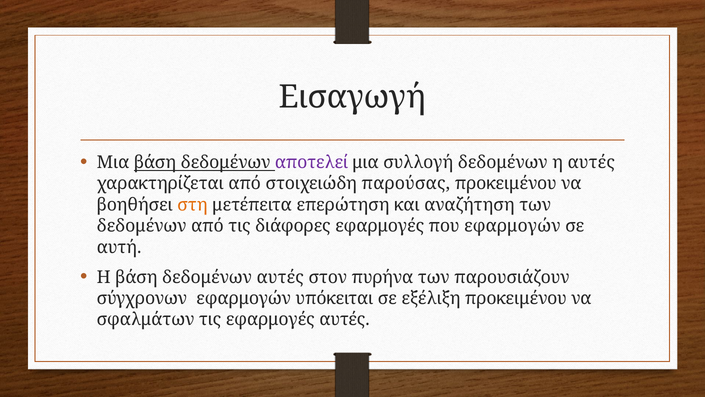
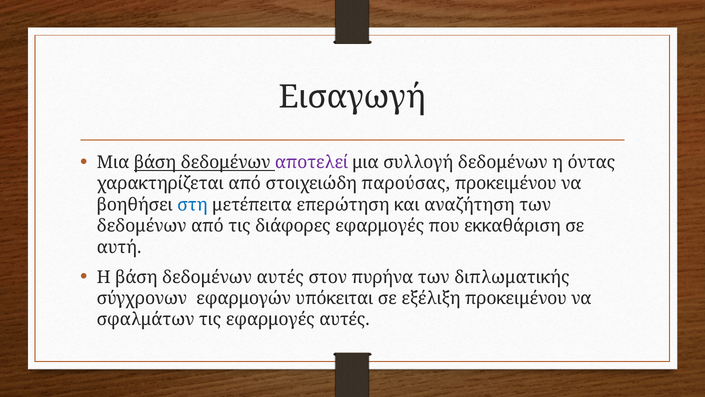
η αυτές: αυτές -> όντας (591, 162)
στη colour: orange -> blue (192, 205)
που εφαρμογών: εφαρμογών -> εκκαθάριση (512, 226)
παρουσιάζουν: παρουσιάζουν -> διπλωματικής (512, 277)
